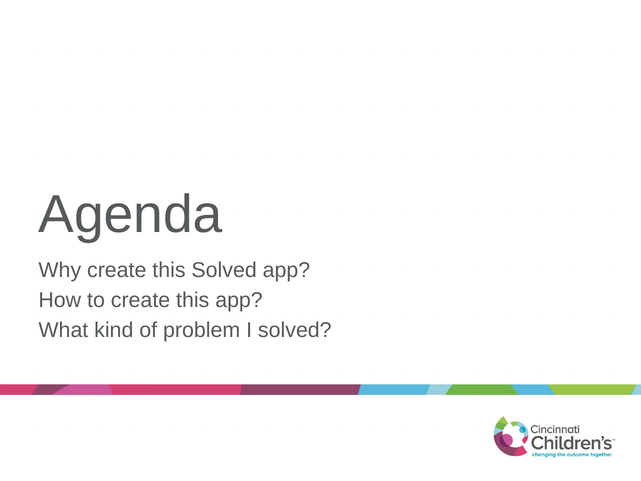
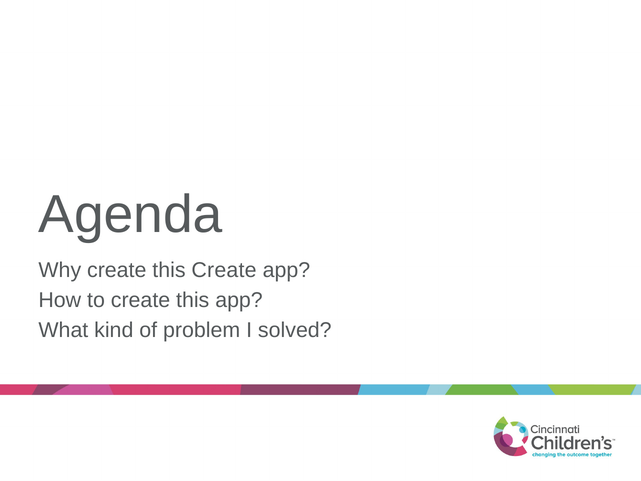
this Solved: Solved -> Create (224, 270)
